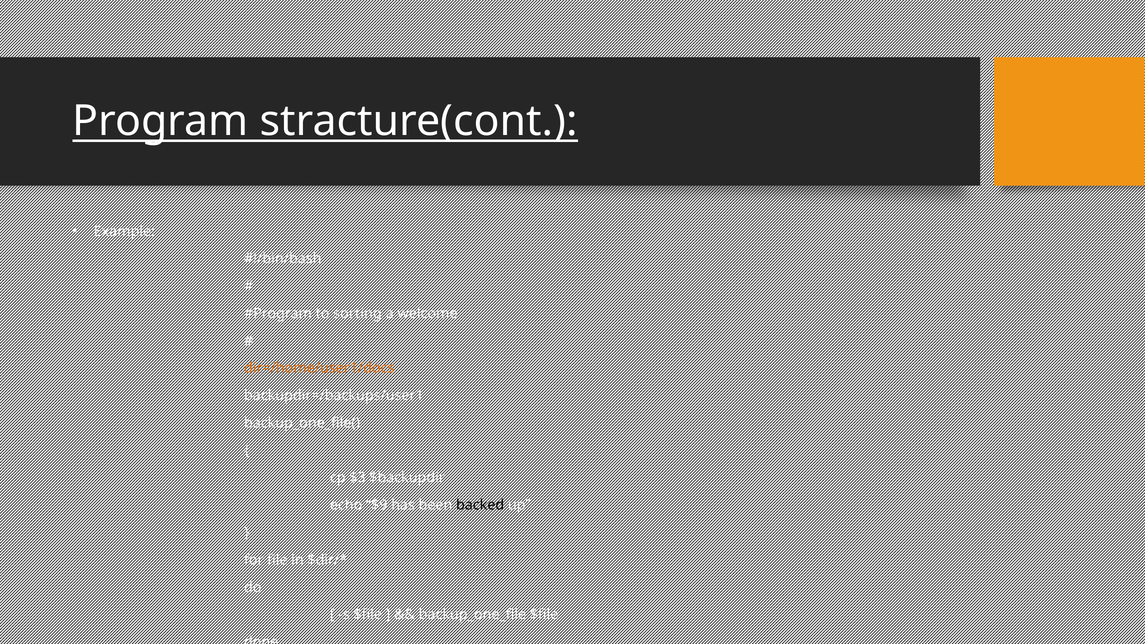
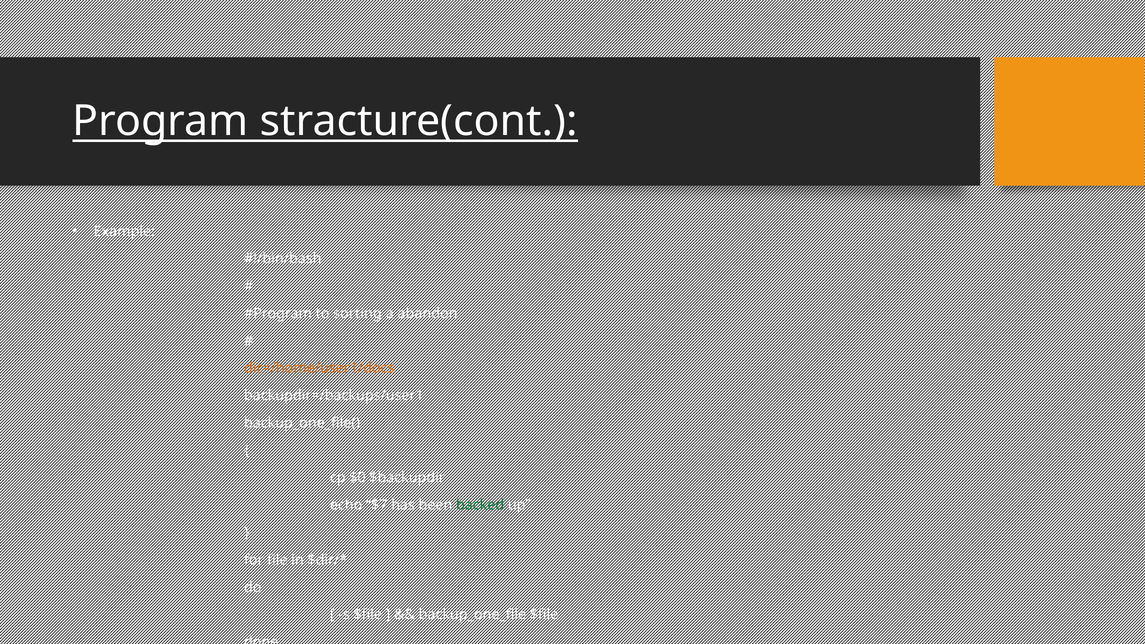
welcome: welcome -> abandon (428, 313)
$3: $3 -> $0 (357, 478)
$9: $9 -> $7 (377, 505)
backed colour: black -> green (480, 505)
